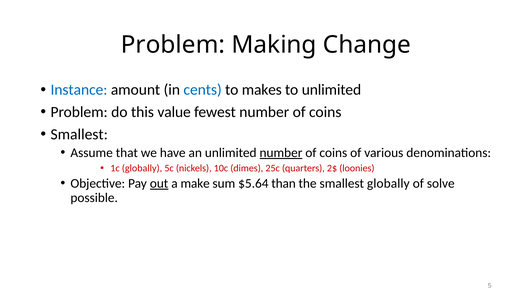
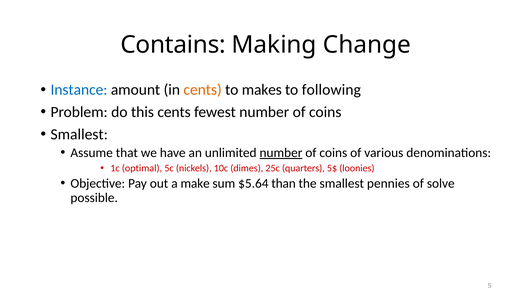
Problem: Problem -> Contains (173, 45)
cents colour: blue -> orange (203, 90)
to unlimited: unlimited -> following (331, 90)
this value: value -> cents (174, 112)
1c globally: globally -> optimal (142, 168)
2$: 2$ -> 5$ (332, 168)
out underline: present -> none (159, 184)
smallest globally: globally -> pennies (388, 184)
